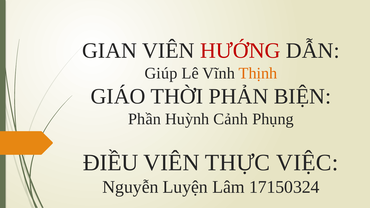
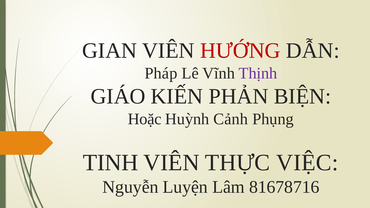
Giúp: Giúp -> Pháp (161, 73)
Thịnh colour: orange -> purple (258, 73)
THỜI: THỜI -> KIẾN (177, 97)
Phần: Phần -> Hoặc (145, 119)
ĐIỀU: ĐIỀU -> TINH (111, 163)
17150324: 17150324 -> 81678716 (284, 187)
